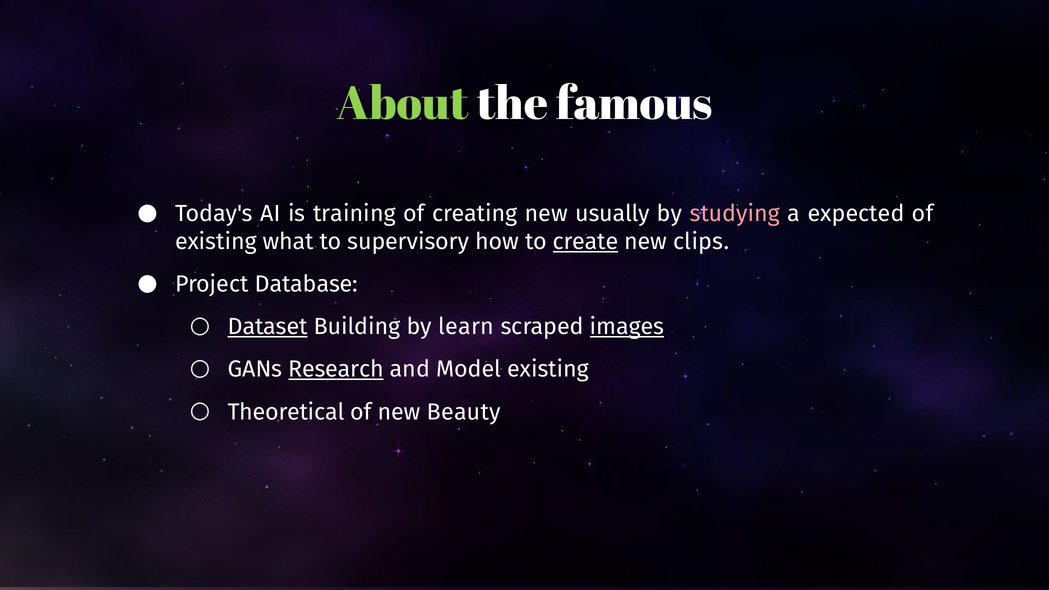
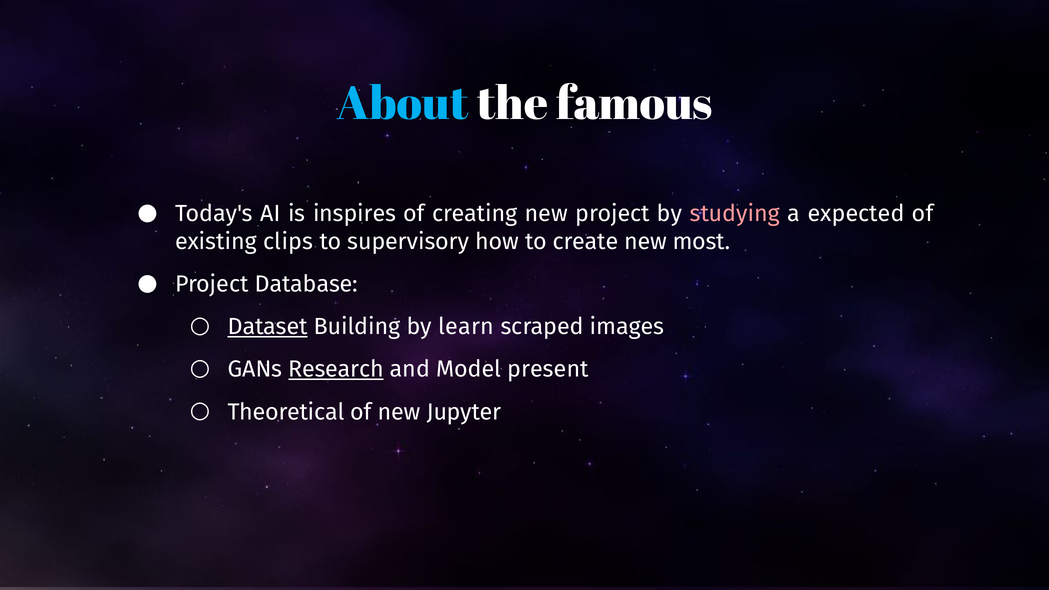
About colour: light green -> light blue (403, 104)
training: training -> inspires (355, 214)
new usually: usually -> project (612, 214)
what: what -> clips (288, 242)
create underline: present -> none (586, 242)
clips: clips -> most (701, 242)
images underline: present -> none (627, 327)
Model existing: existing -> present (548, 369)
Beauty: Beauty -> Jupyter (464, 412)
